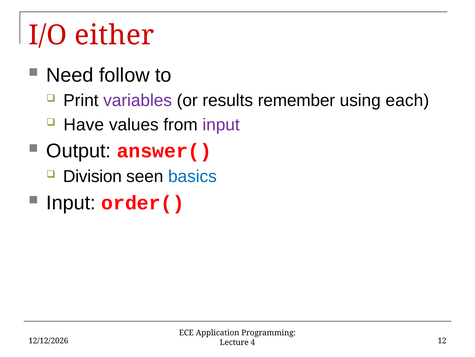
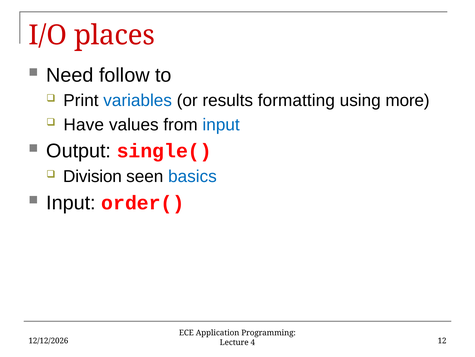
either: either -> places (115, 35)
variables colour: purple -> blue (138, 100)
remember: remember -> formatting (296, 100)
each: each -> more (408, 100)
input colour: purple -> blue (221, 124)
answer(: answer( -> single( (164, 151)
